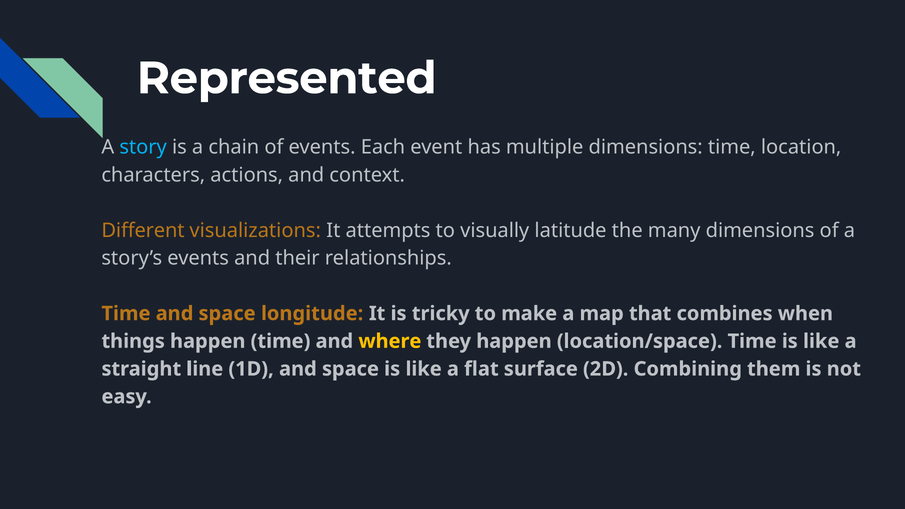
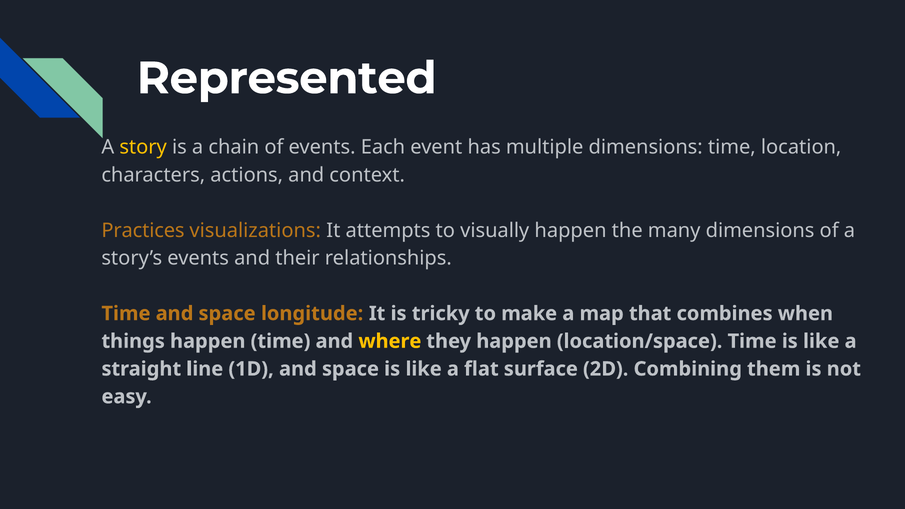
story colour: light blue -> yellow (143, 147)
Different: Different -> Practices (143, 230)
visually latitude: latitude -> happen (571, 230)
